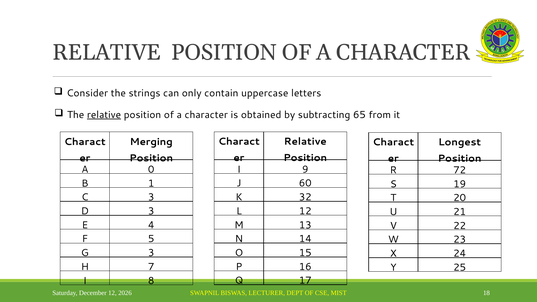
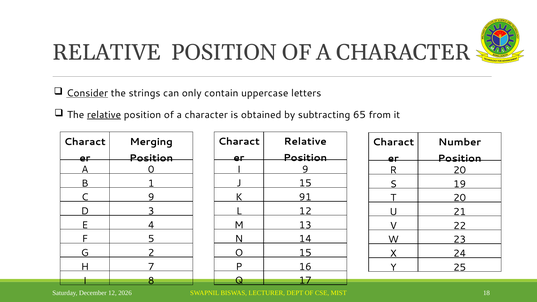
Consider underline: none -> present (87, 93)
Longest: Longest -> Number (460, 142)
R 72: 72 -> 20 (460, 170)
J 60: 60 -> 15 (305, 183)
32: 32 -> 91 (305, 197)
C 3: 3 -> 9 (151, 197)
G 3: 3 -> 2 (151, 253)
